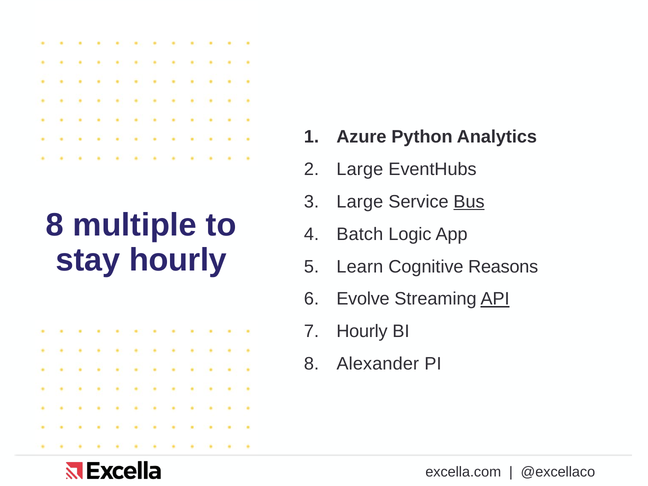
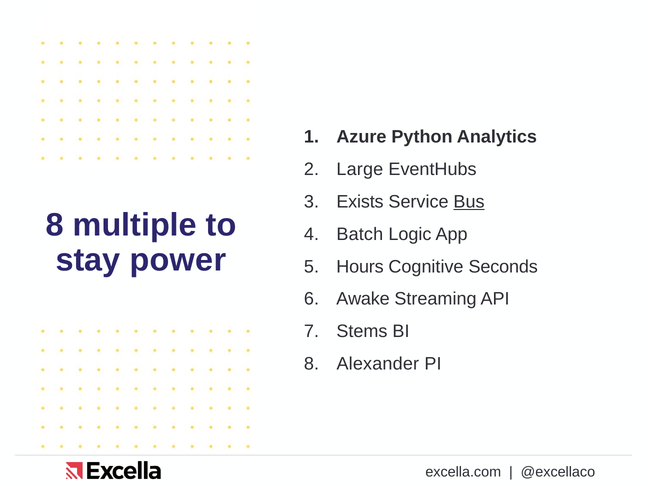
Large: Large -> Exists (360, 202)
stay hourly: hourly -> power (178, 260)
Learn: Learn -> Hours (360, 267)
Reasons: Reasons -> Seconds (503, 267)
Evolve: Evolve -> Awake (363, 299)
API underline: present -> none (495, 299)
Hourly: Hourly -> Stems (362, 331)
